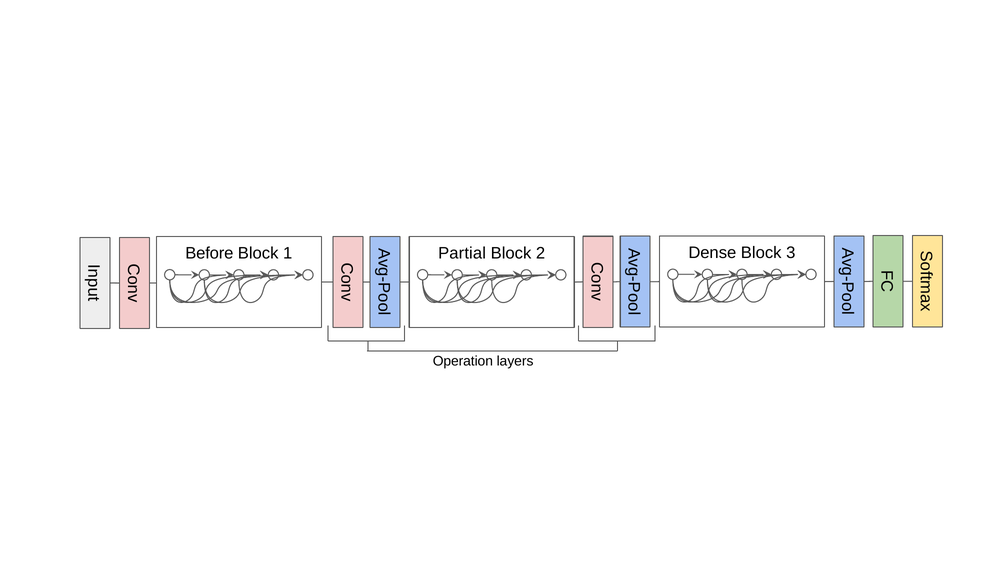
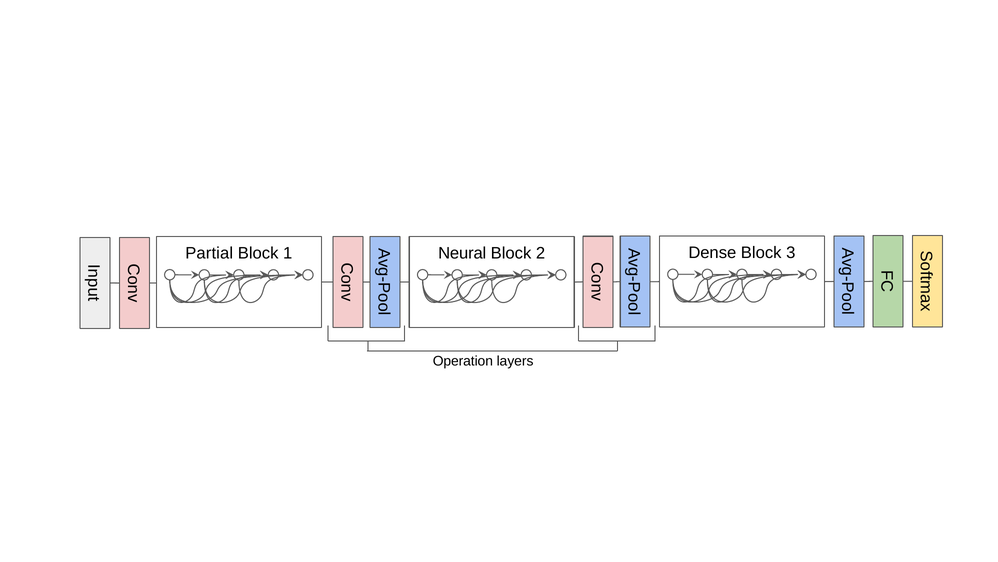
Before: Before -> Partial (209, 253)
Partial: Partial -> Neural (462, 253)
